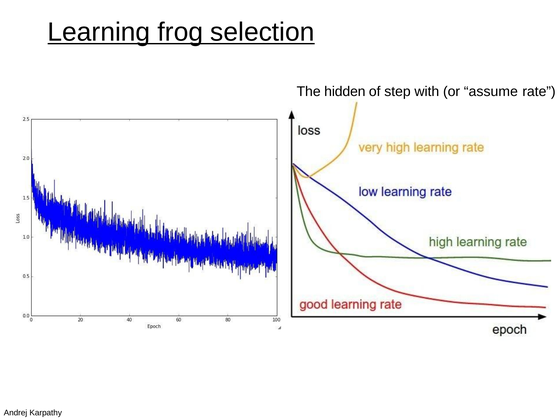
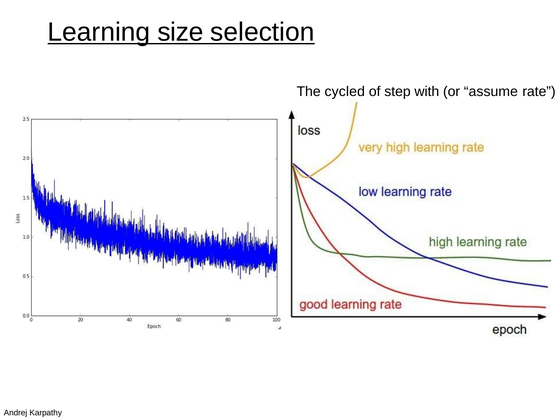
frog: frog -> size (180, 32)
hidden: hidden -> cycled (345, 92)
